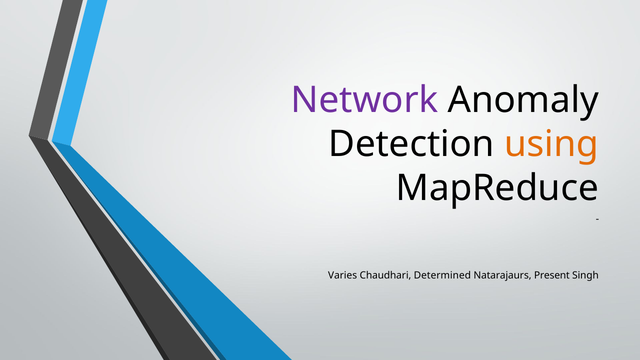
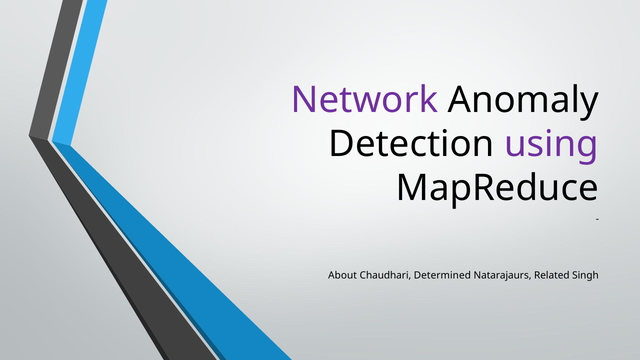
using colour: orange -> purple (551, 144)
Varies: Varies -> About (343, 275)
Present: Present -> Related (552, 275)
